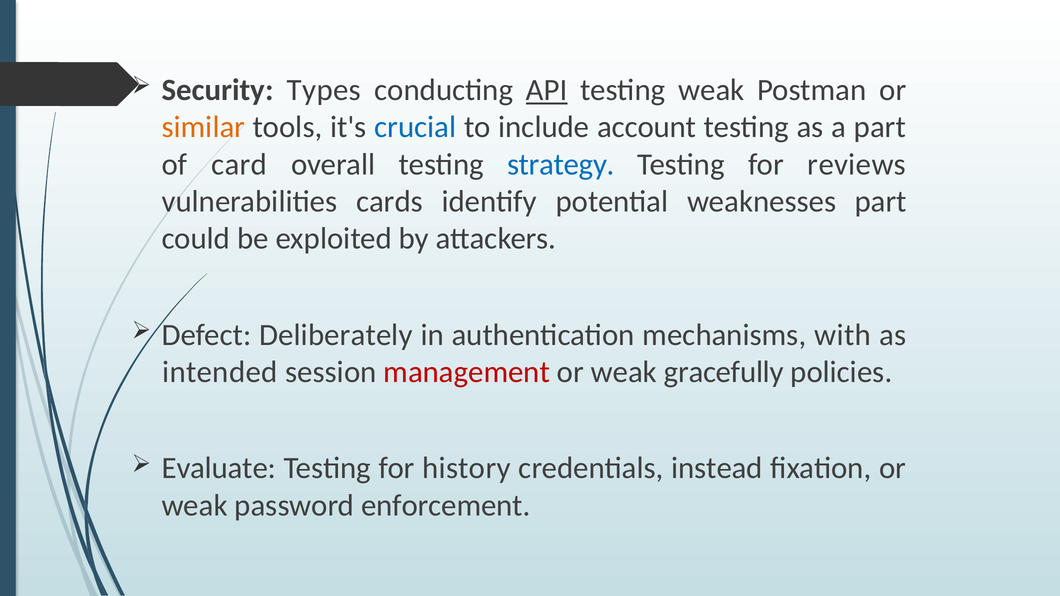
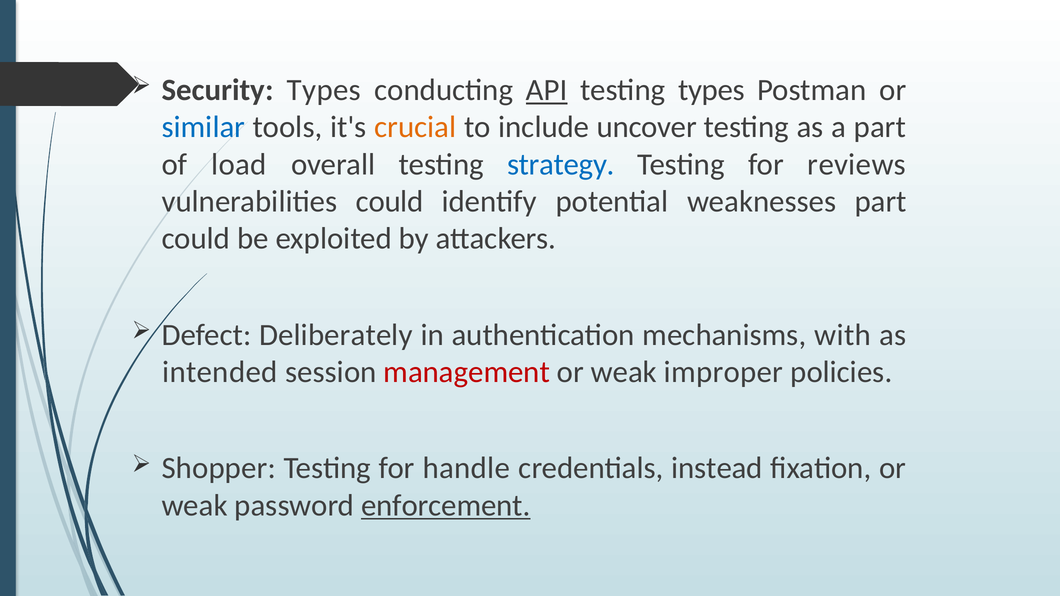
testing weak: weak -> types (711, 90)
similar colour: orange -> blue (203, 127)
crucial colour: blue -> orange (415, 127)
account: account -> uncover (647, 127)
card: card -> load (239, 164)
vulnerabilities cards: cards -> could (390, 202)
gracefully: gracefully -> improper (723, 372)
Evaluate: Evaluate -> Shopper (219, 468)
history: history -> handle (466, 468)
enforcement underline: none -> present (446, 506)
